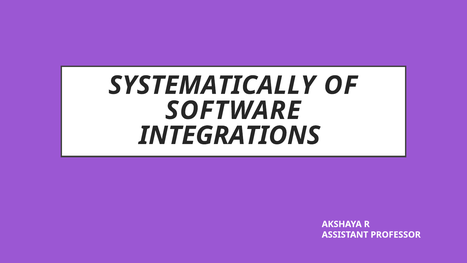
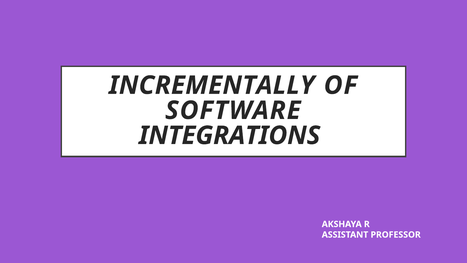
SYSTEMATICALLY: SYSTEMATICALLY -> INCREMENTALLY (212, 85)
